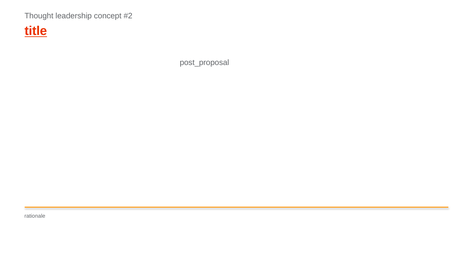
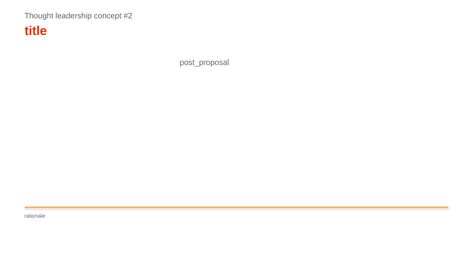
title underline: present -> none (36, 31)
